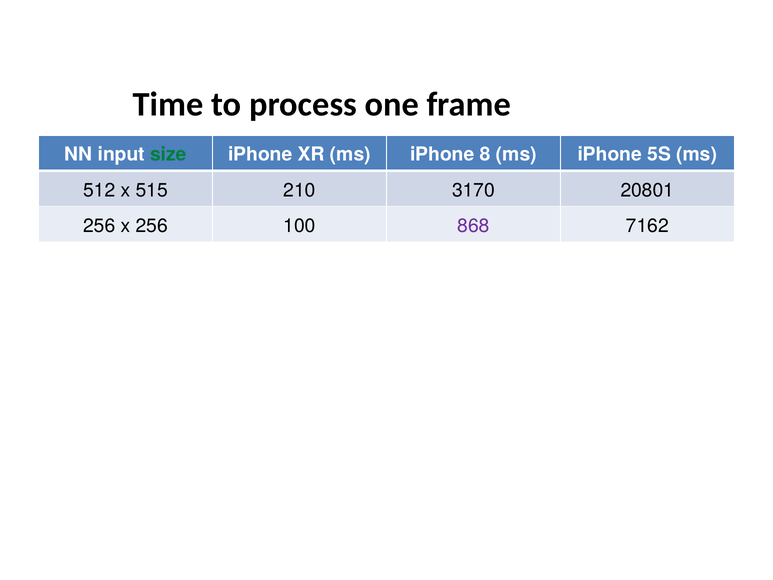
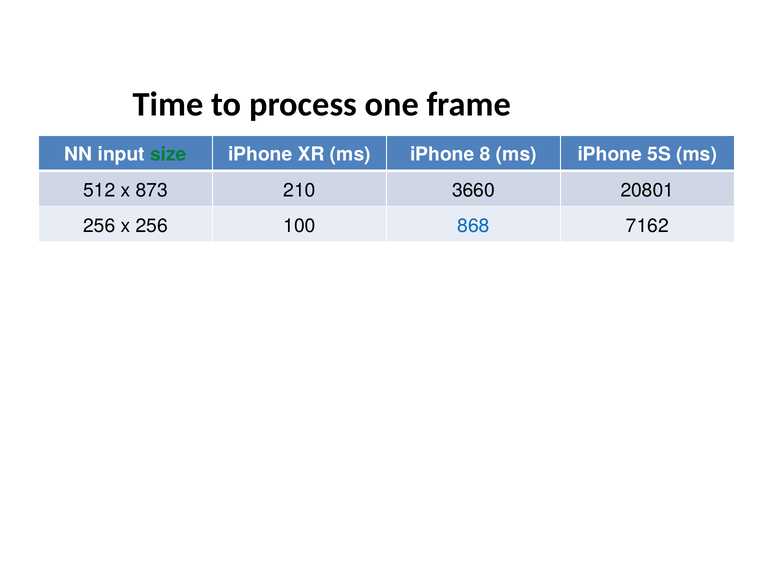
515: 515 -> 873 (152, 190)
3170: 3170 -> 3660 (473, 190)
868 colour: purple -> blue (473, 226)
